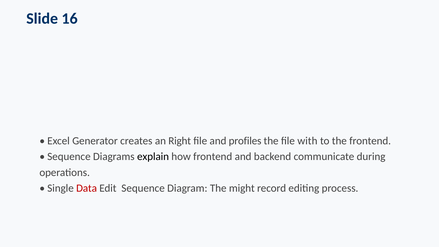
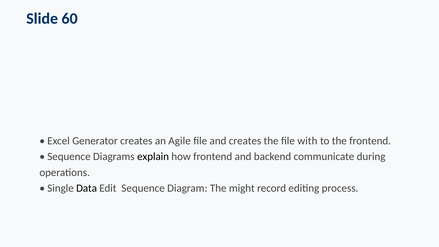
16: 16 -> 60 (70, 19)
Right: Right -> Agile (180, 141)
and profiles: profiles -> creates (245, 141)
Data colour: red -> black (87, 188)
